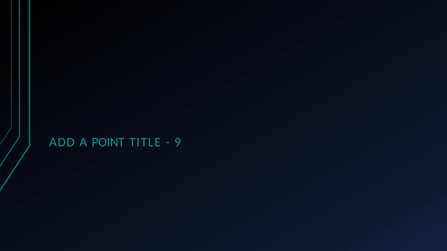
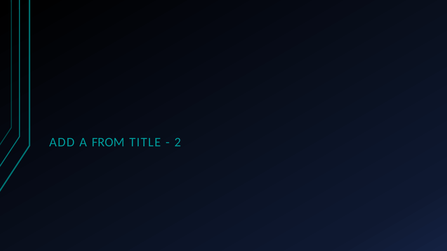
POINT: POINT -> FROM (108, 142)
9: 9 -> 2 (178, 142)
